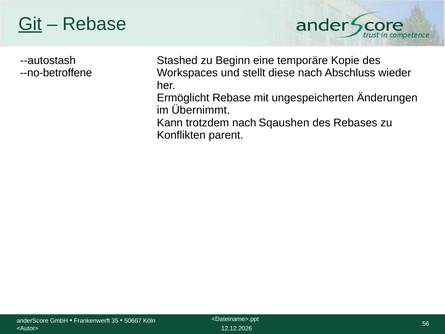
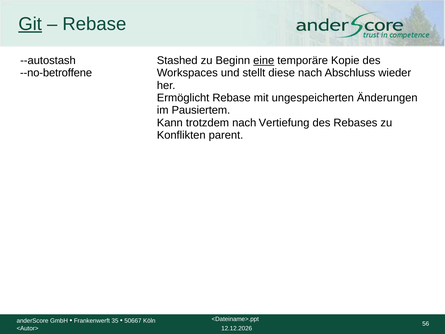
eine underline: none -> present (264, 60)
Übernimmt: Übernimmt -> Pausiertem (201, 110)
Sqaushen: Sqaushen -> Vertiefung (284, 123)
